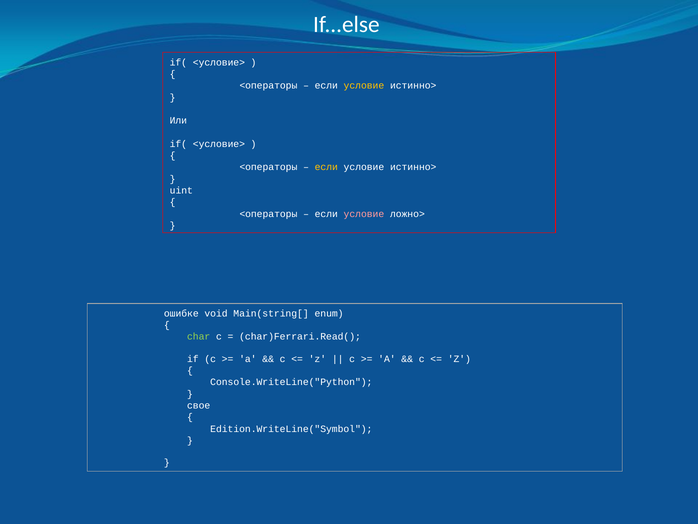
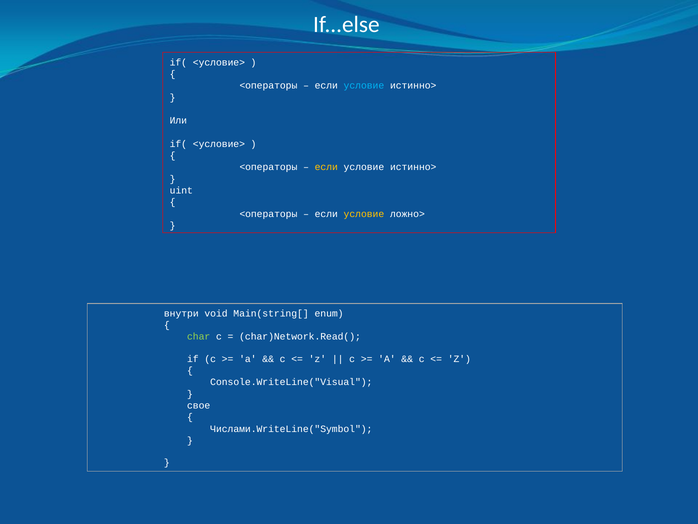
условие colour: yellow -> light blue (364, 86)
условие colour: pink -> yellow (364, 214)
ошибке: ошибке -> внутри (181, 313)
char)Ferrari.Read(: char)Ferrari.Read( -> char)Network.Read( (300, 336)
Console.WriteLine("Python: Console.WriteLine("Python -> Console.WriteLine("Visual (291, 382)
Edition.WriteLine("Symbol: Edition.WriteLine("Symbol -> Числами.WriteLine("Symbol (291, 428)
